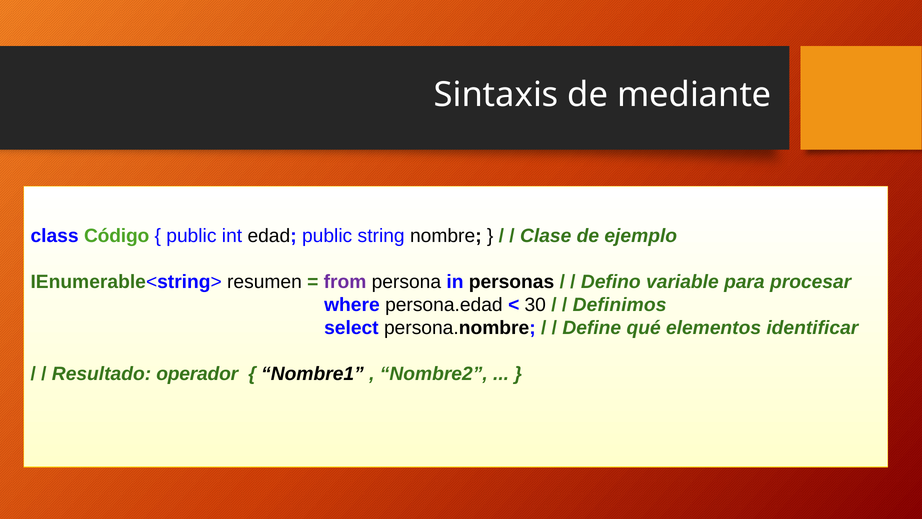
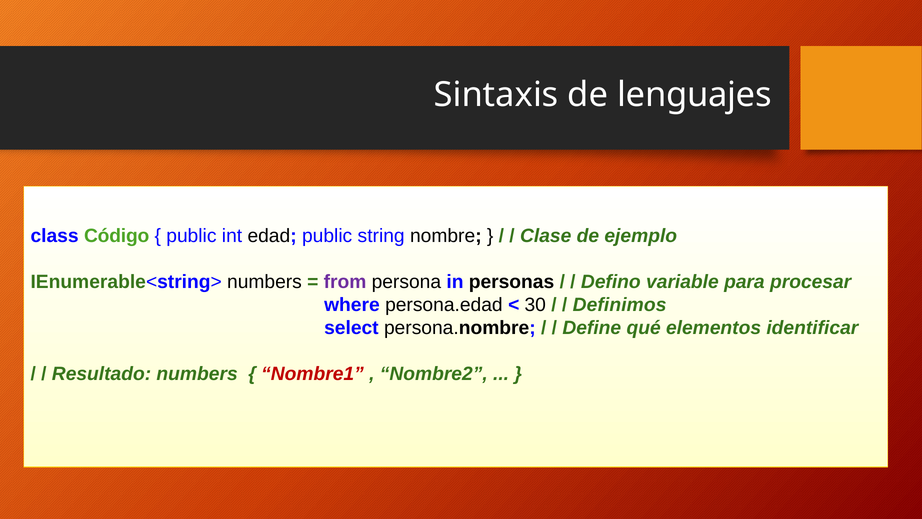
mediante: mediante -> lenguajes (694, 95)
IEnumerable<string> resumen: resumen -> numbers (264, 282)
Resultado operador: operador -> numbers (197, 374)
Nombre1 colour: black -> red (312, 374)
